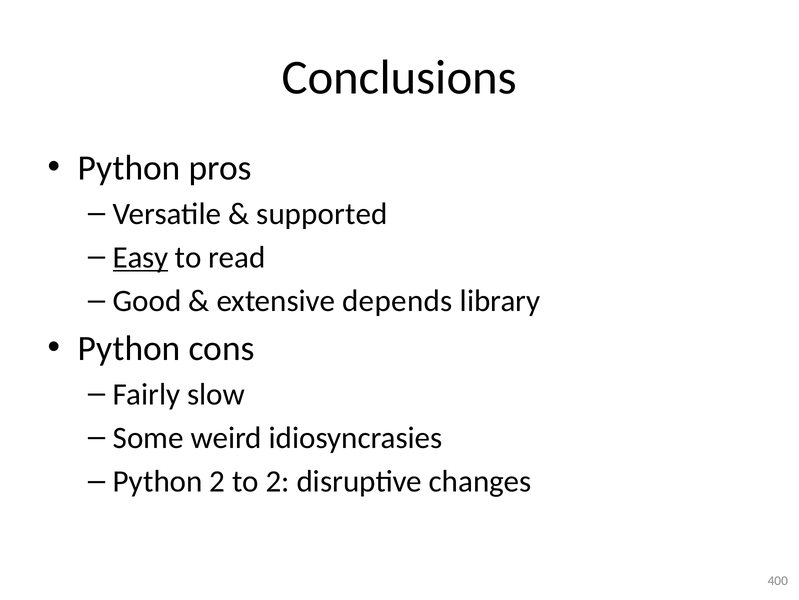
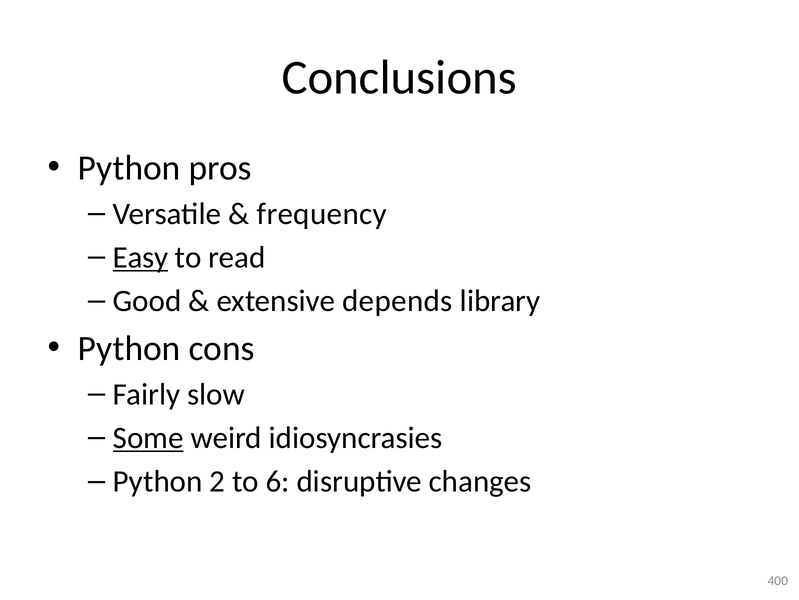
supported: supported -> frequency (322, 213)
Some underline: none -> present (148, 437)
to 2: 2 -> 6 (278, 481)
